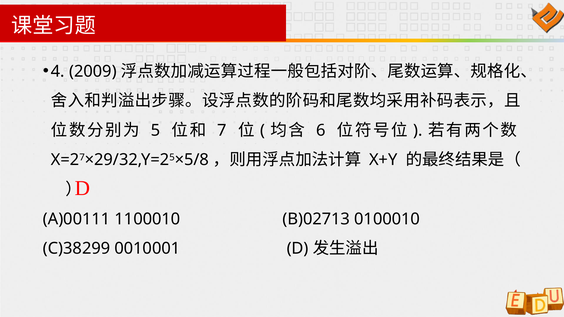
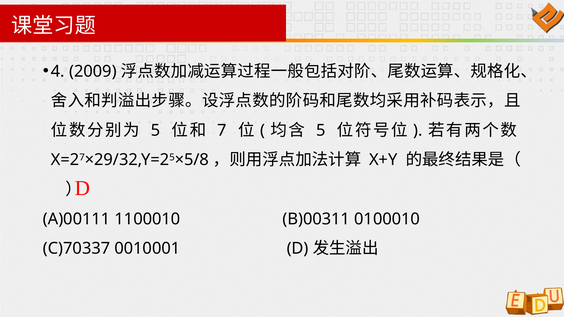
6: 6 -> 5 (321, 130)
B)02713: B)02713 -> B)00311 (316, 219)
C)38299: C)38299 -> C)70337 (77, 249)
